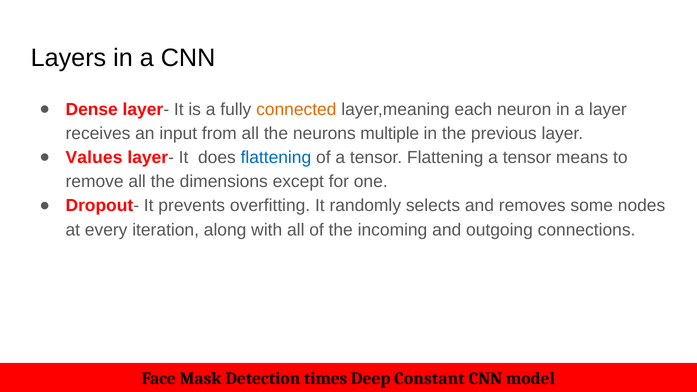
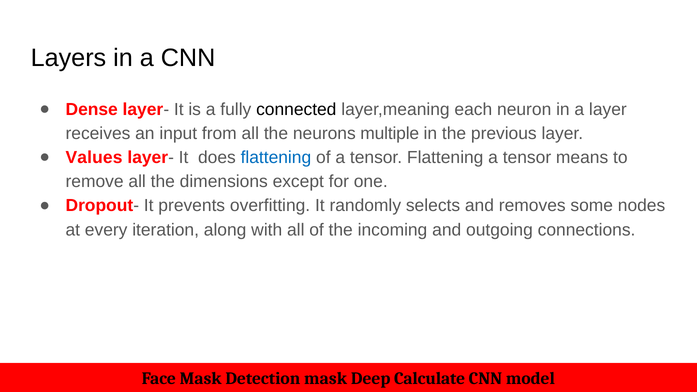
connected colour: orange -> black (296, 110)
Detection times: times -> mask (326, 379)
Constant: Constant -> Calculate (430, 379)
